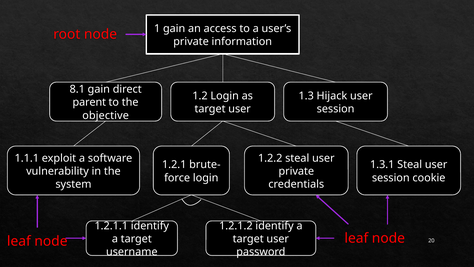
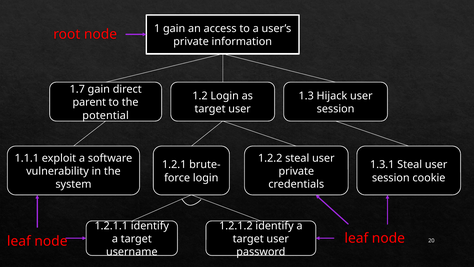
8.1: 8.1 -> 1.7 (77, 89)
objective: objective -> potential (106, 115)
